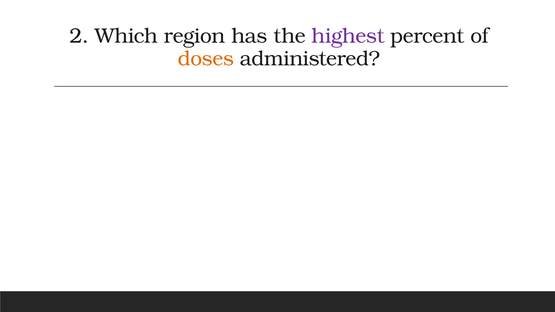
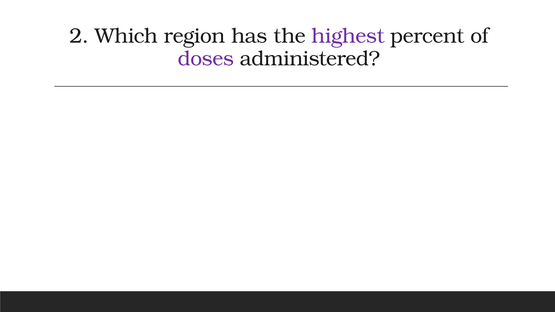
doses colour: orange -> purple (206, 59)
